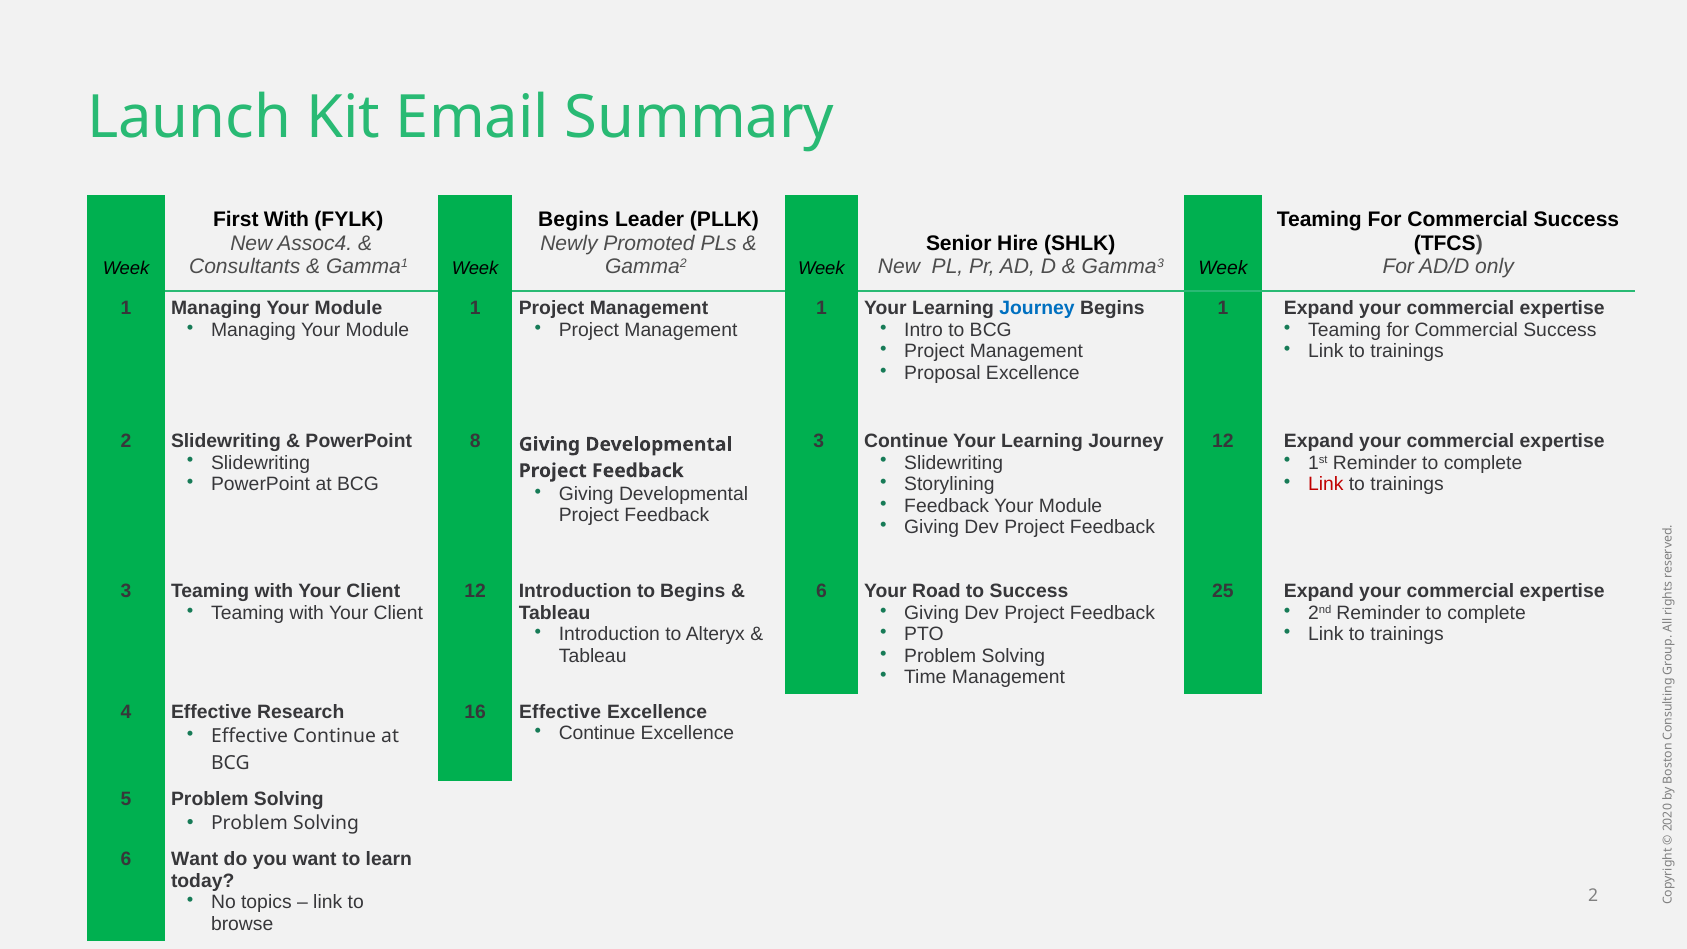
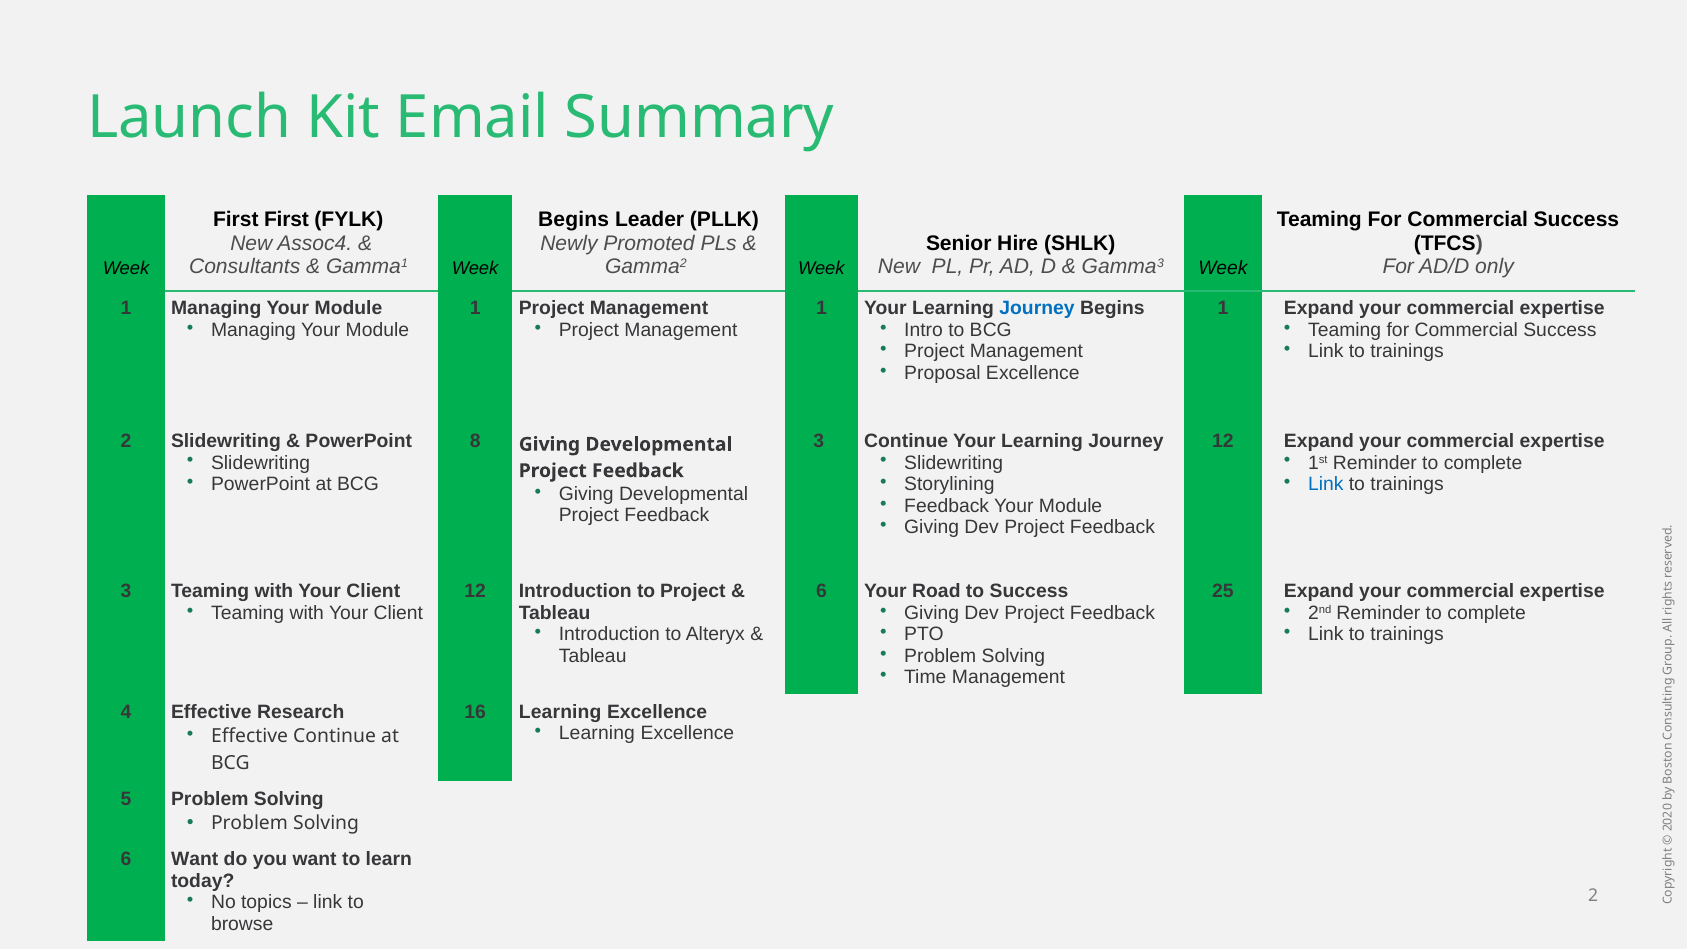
First With: With -> First (286, 220)
Link colour: red -> blue (1326, 484)
to Begins: Begins -> Project (693, 591)
16 Effective: Effective -> Learning (560, 712)
Continue: Continue -> Learning (597, 733)
